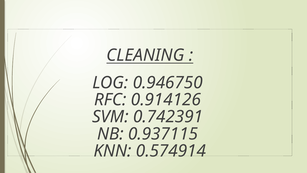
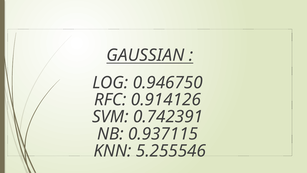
CLEANING: CLEANING -> GAUSSIAN (145, 55)
0.574914: 0.574914 -> 5.255546 (171, 151)
